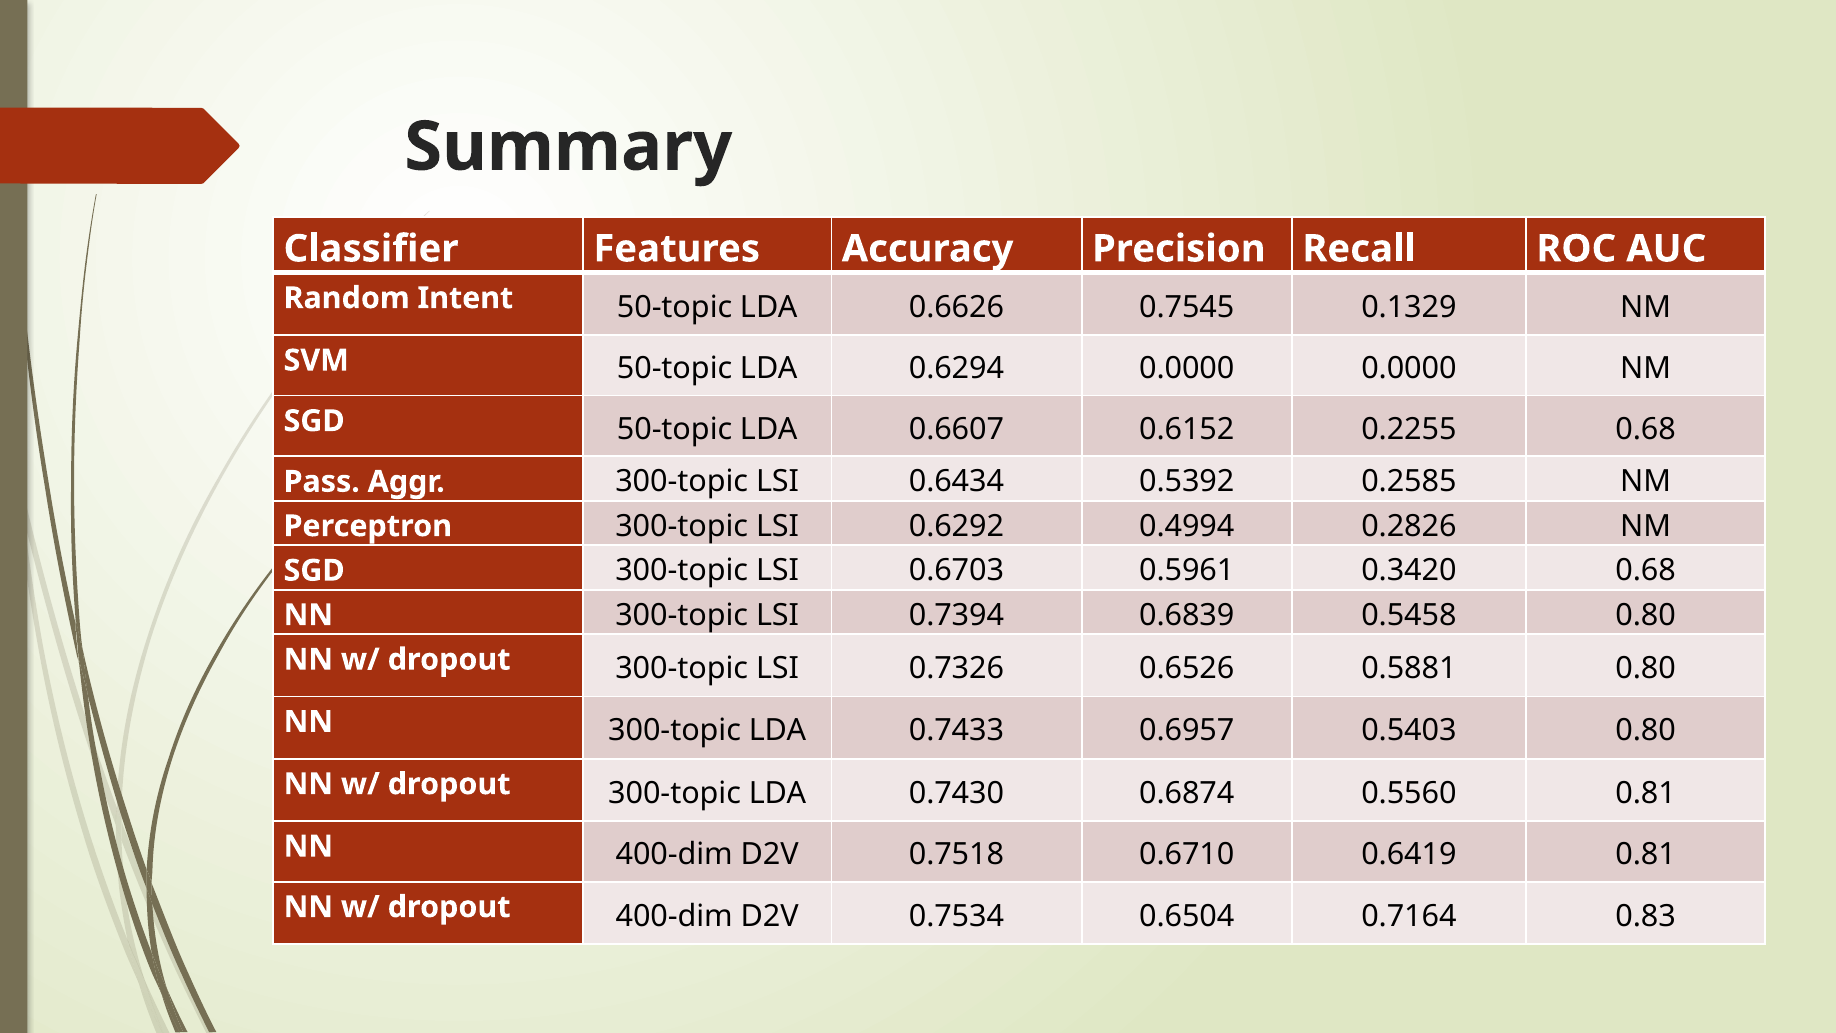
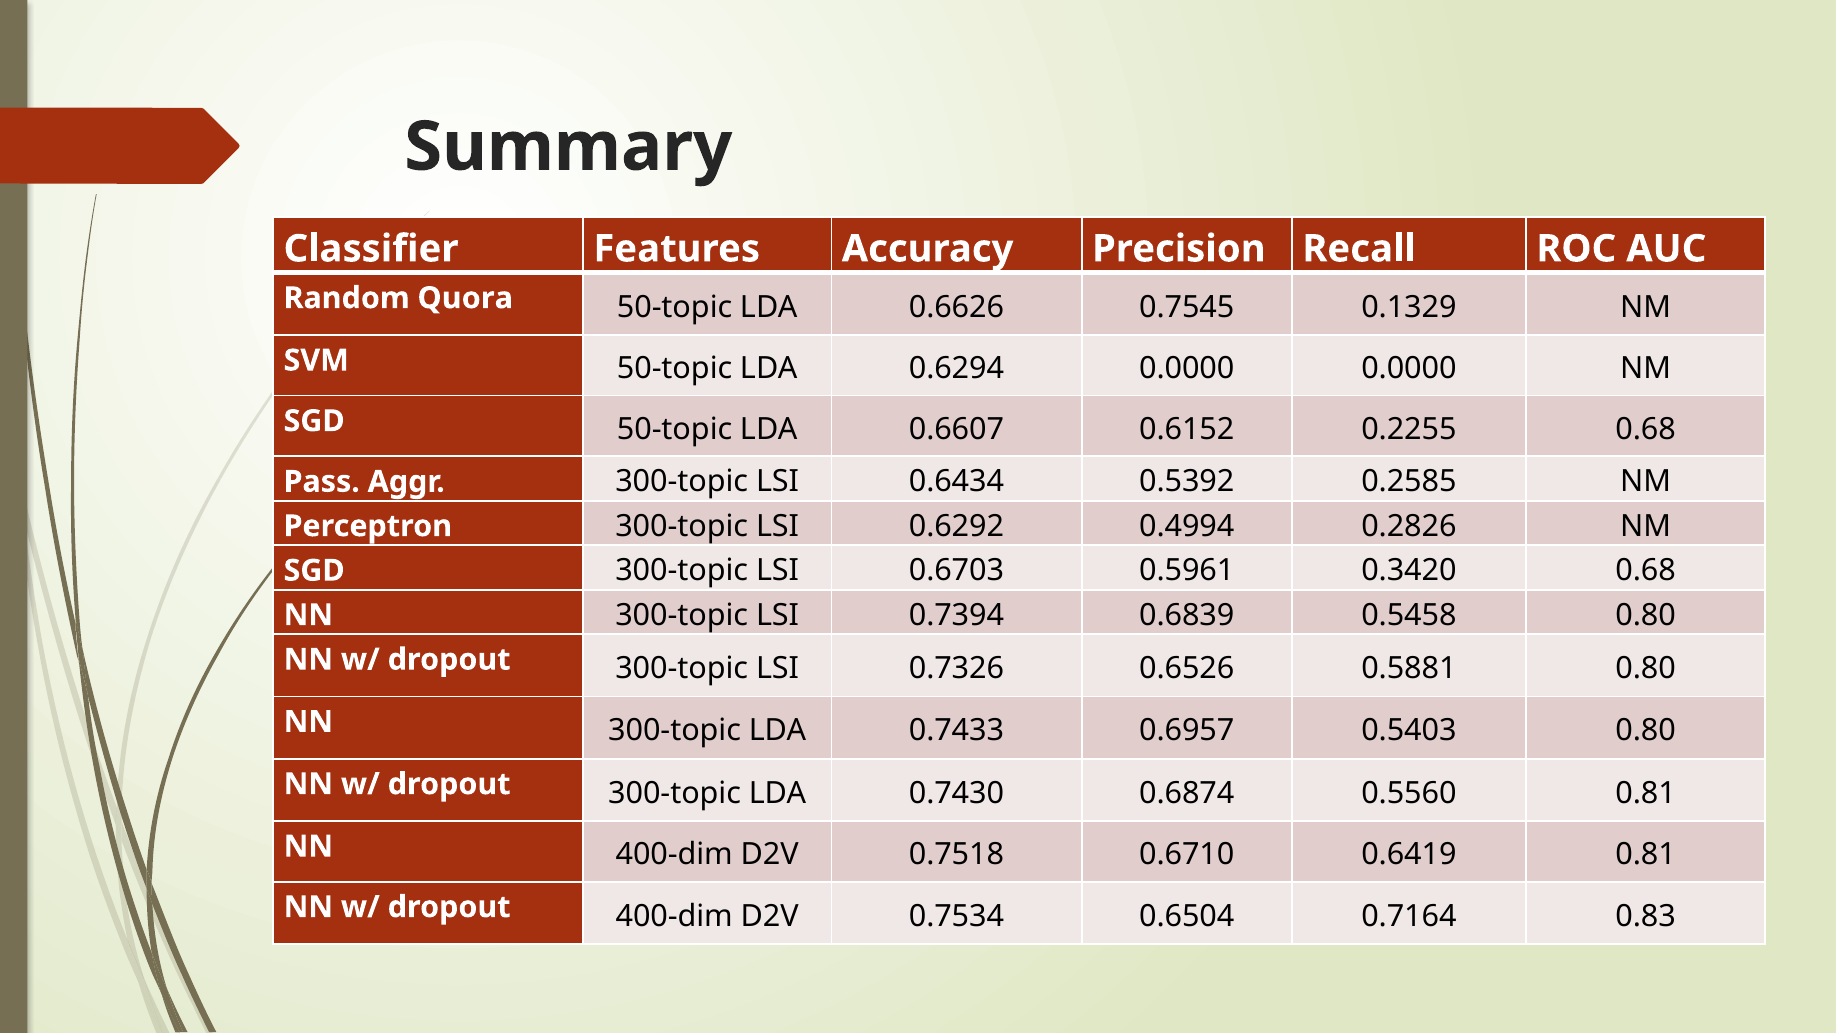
Intent: Intent -> Quora (465, 298)
